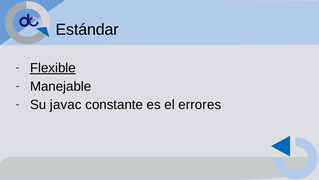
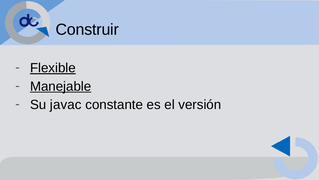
Estándar: Estándar -> Construir (87, 29)
Manejable underline: none -> present (61, 86)
errores: errores -> versión (200, 104)
